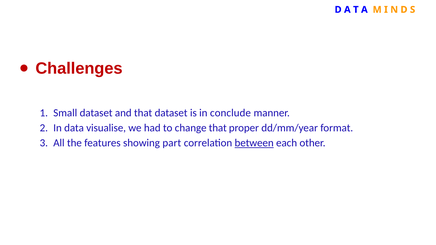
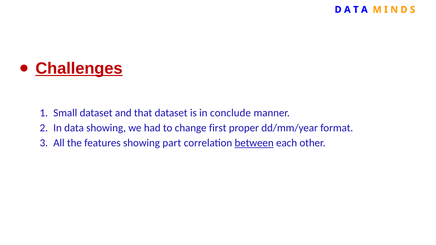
Challenges underline: none -> present (79, 69)
data visualise: visualise -> showing (106, 128)
change that: that -> first (218, 128)
